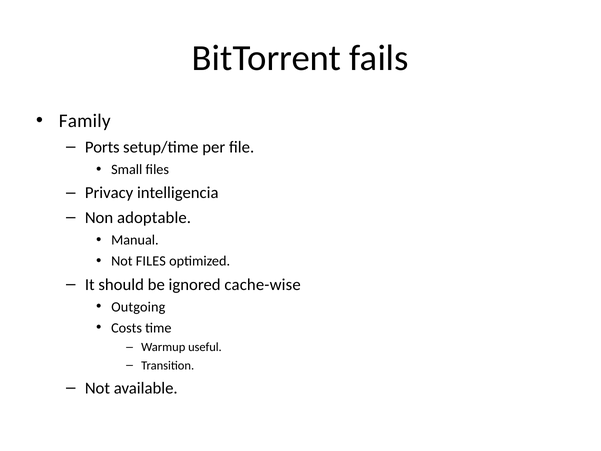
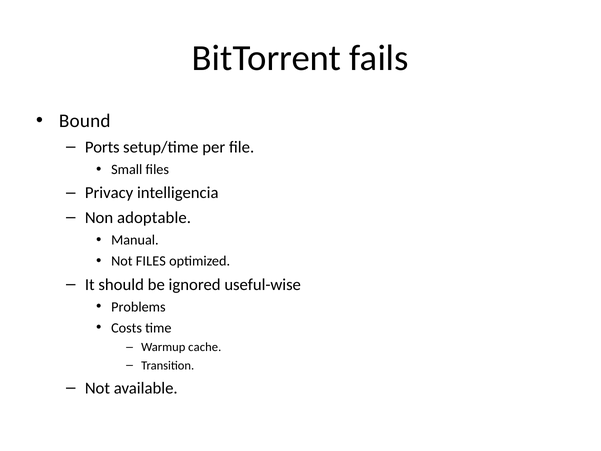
Family: Family -> Bound (85, 121)
cache-wise: cache-wise -> useful-wise (263, 284)
Outgoing: Outgoing -> Problems (138, 307)
useful: useful -> cache (205, 347)
